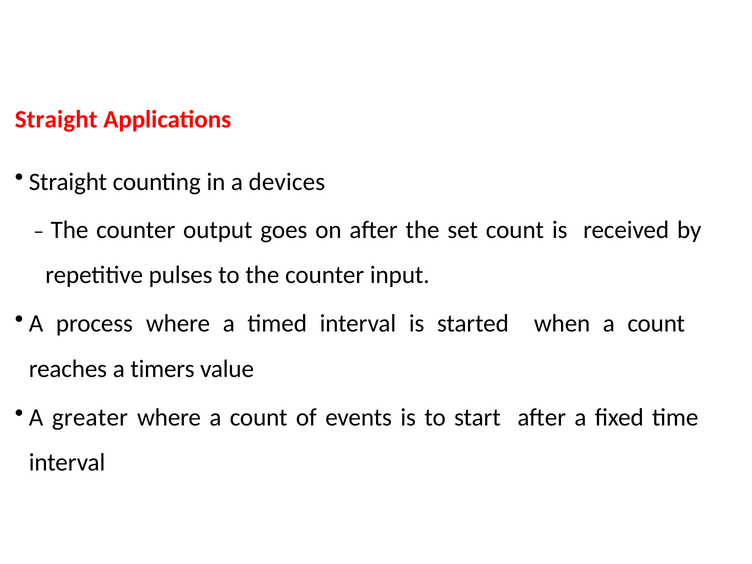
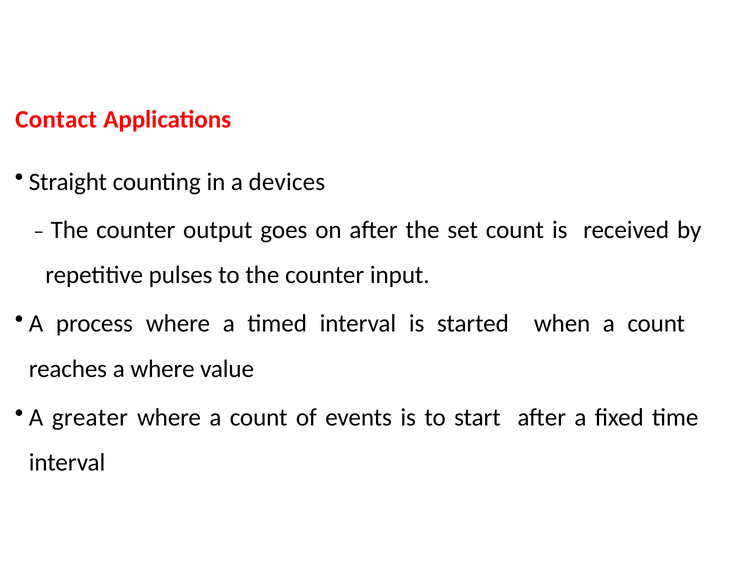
Straight: Straight -> Contact (56, 119)
a timers: timers -> where (163, 369)
